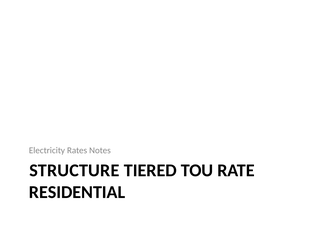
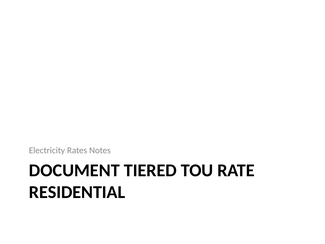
STRUCTURE: STRUCTURE -> DOCUMENT (74, 170)
